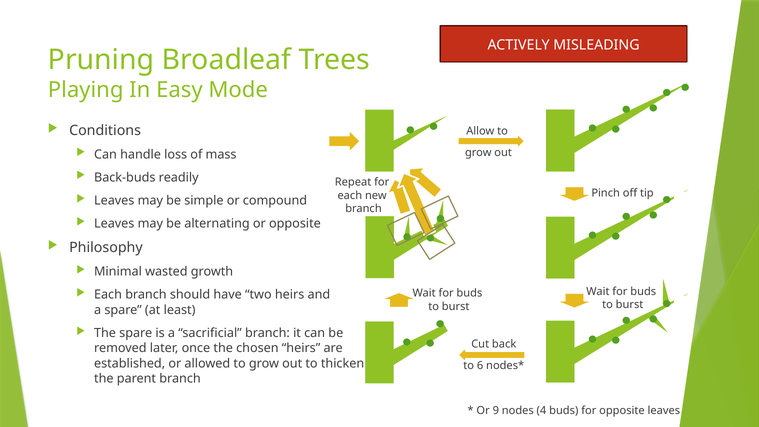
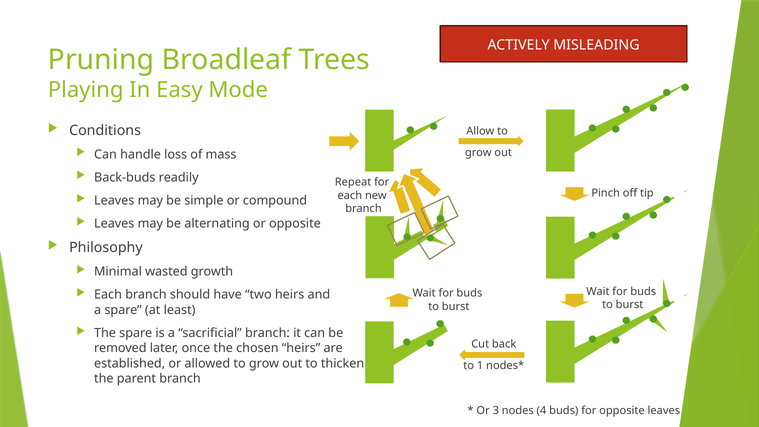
6: 6 -> 1 (480, 365)
9: 9 -> 3 (496, 410)
